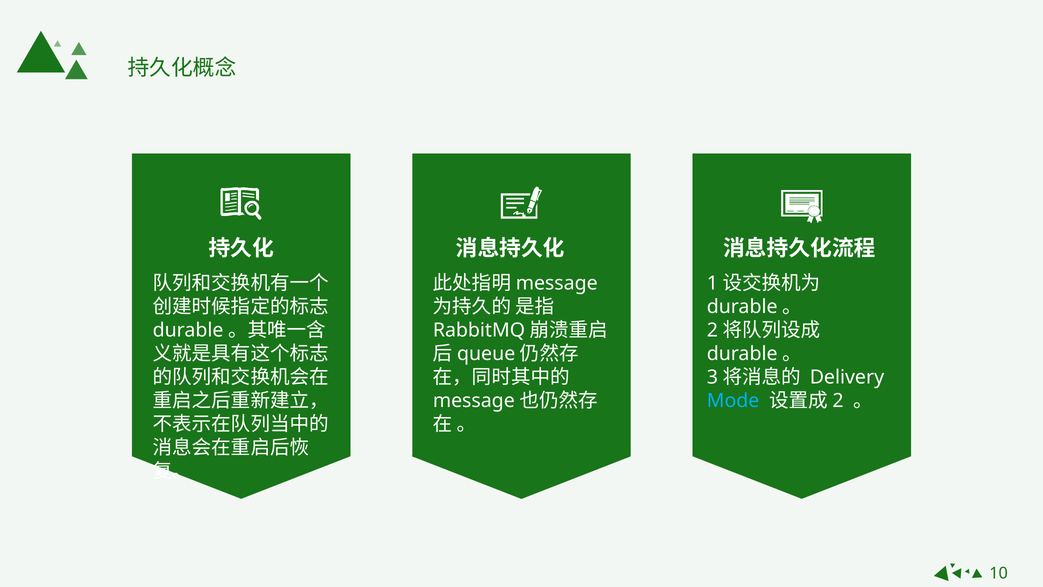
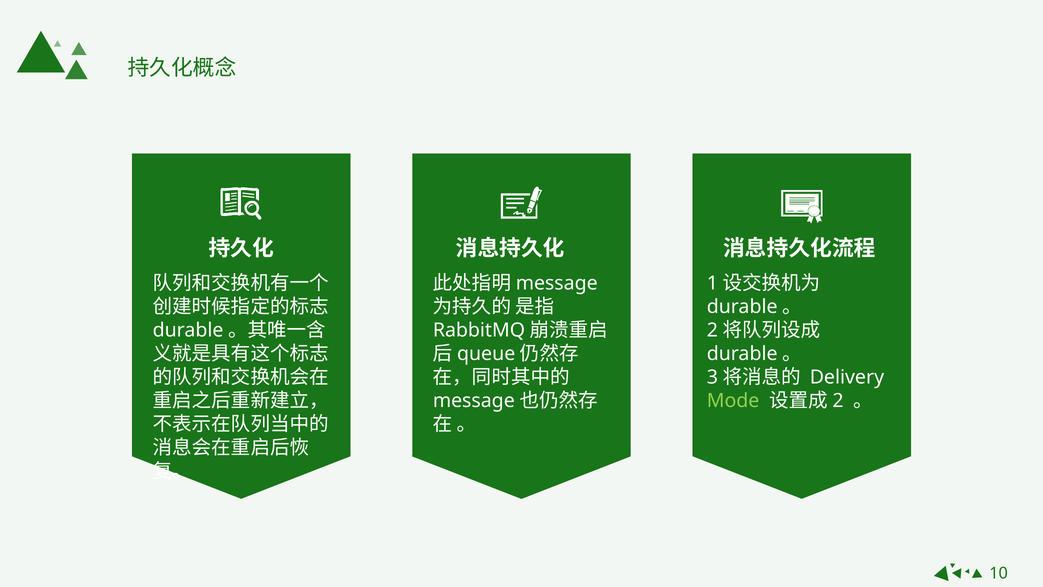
Mode colour: light blue -> light green (733, 401)
